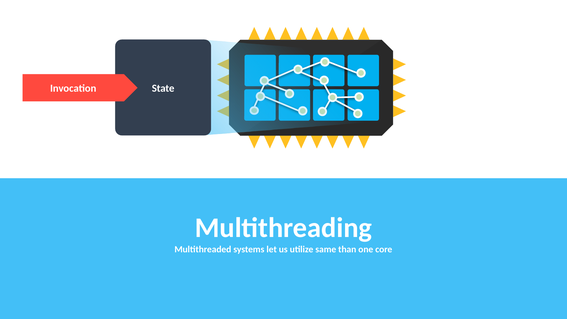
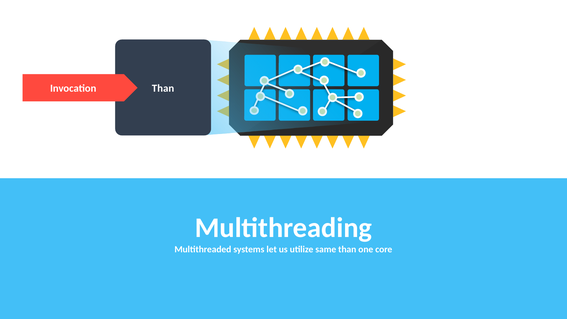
State: State -> Than (163, 88)
